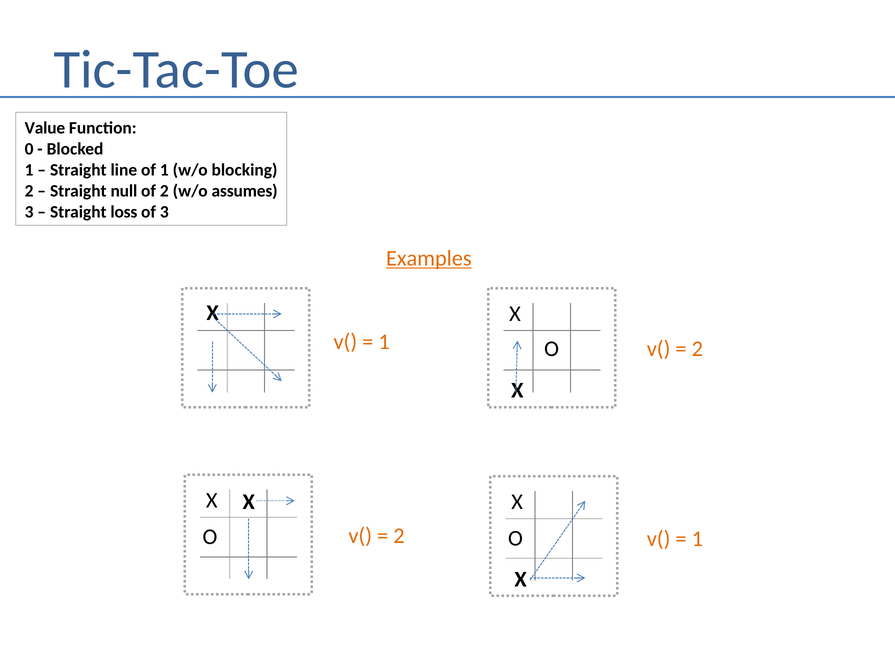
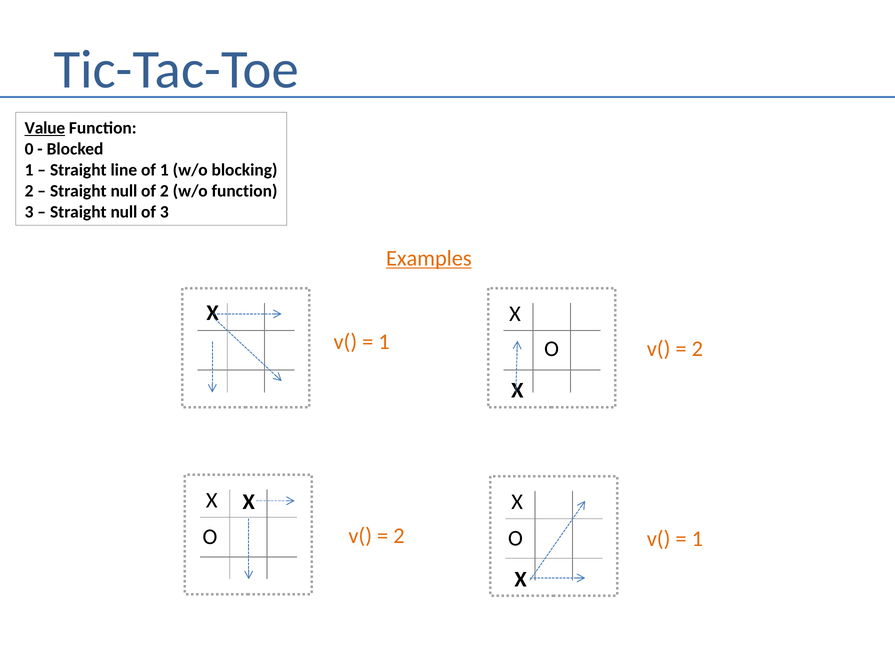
Value underline: none -> present (45, 128)
w/o assumes: assumes -> function (244, 191)
loss: loss -> null (124, 212)
